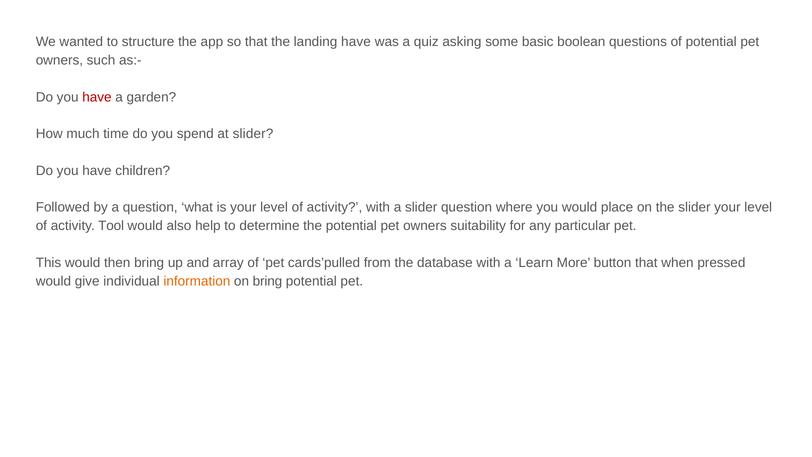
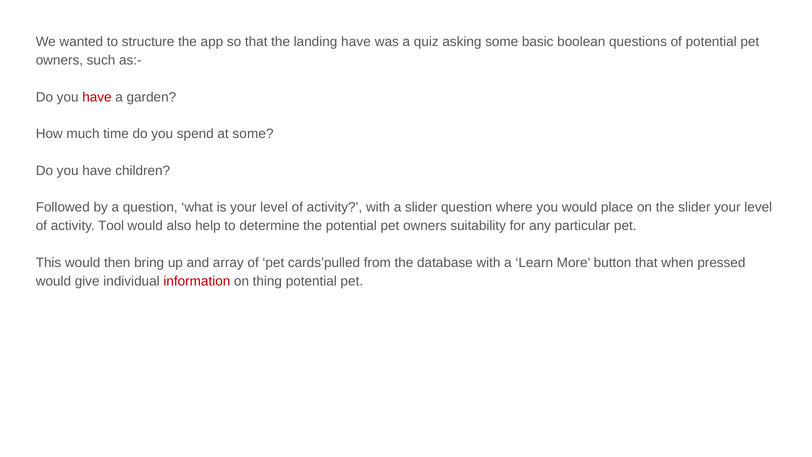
at slider: slider -> some (253, 134)
information colour: orange -> red (197, 281)
on bring: bring -> thing (267, 281)
